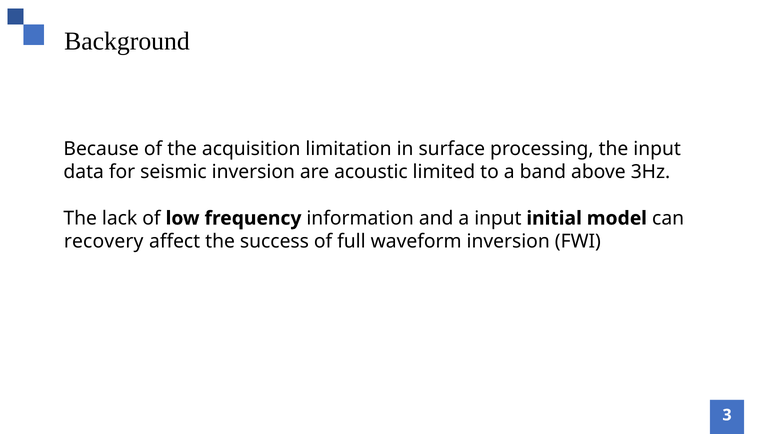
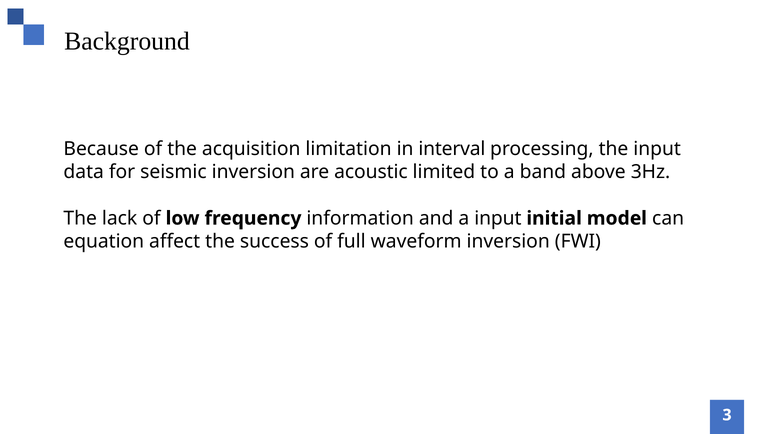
surface: surface -> interval (452, 149)
recovery: recovery -> equation (104, 241)
